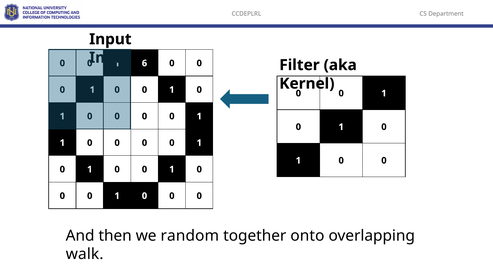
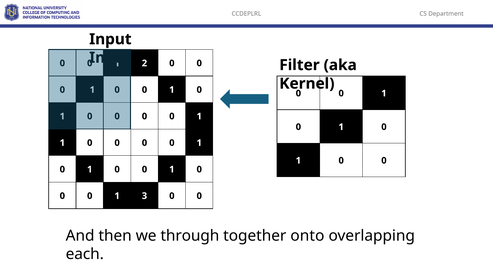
6: 6 -> 2 (144, 63)
0: 0 -> 3 (144, 196)
random: random -> through (190, 236)
walk: walk -> each (85, 254)
